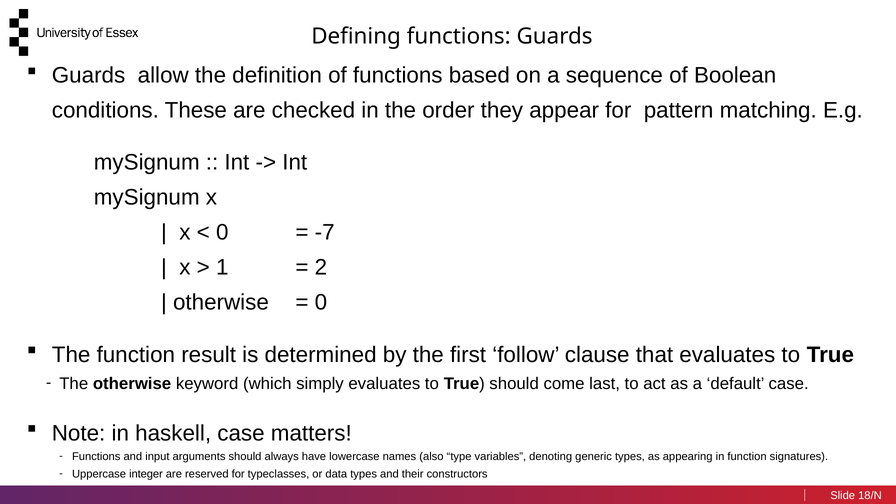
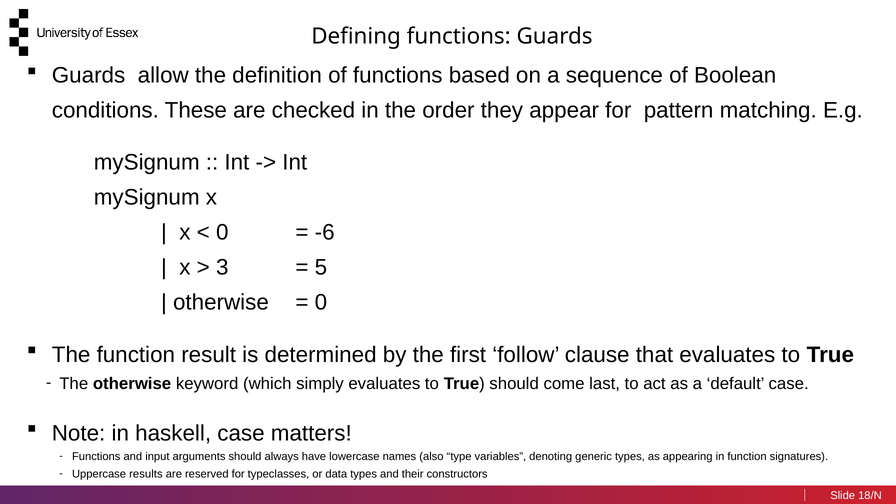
-7: -7 -> -6 (325, 232)
1: 1 -> 3 (222, 267)
2: 2 -> 5 (321, 267)
integer: integer -> results (146, 474)
